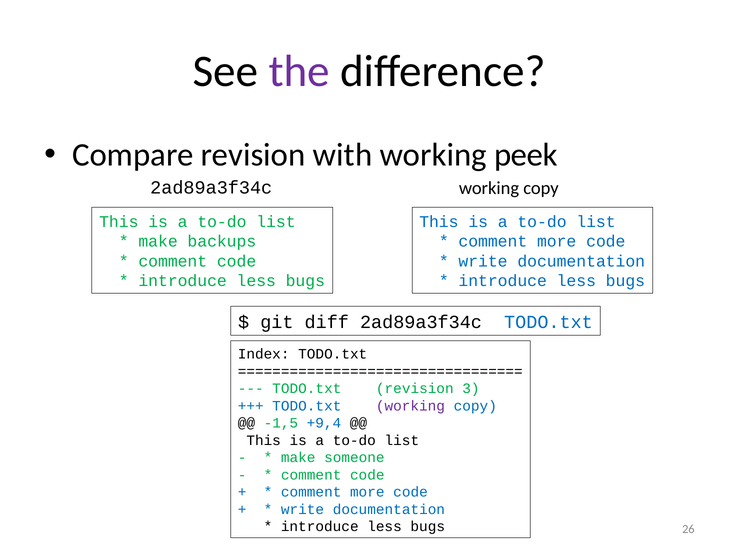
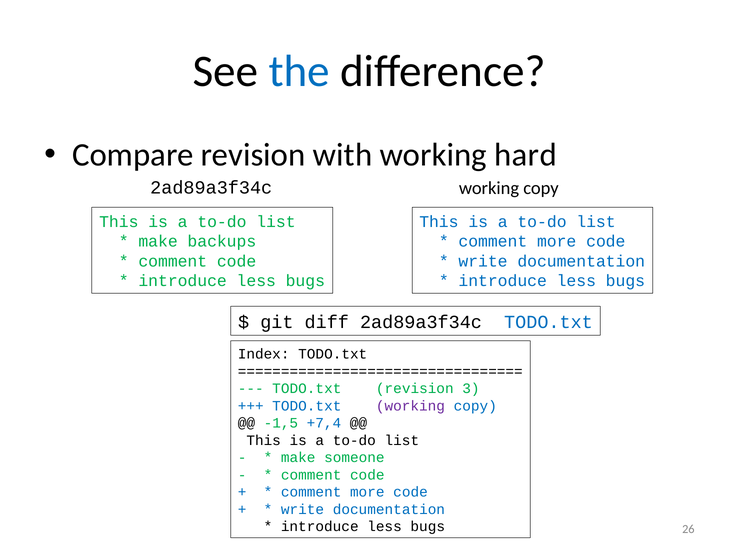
the colour: purple -> blue (299, 72)
peek: peek -> hard (526, 155)
+9,4: +9,4 -> +7,4 (324, 423)
